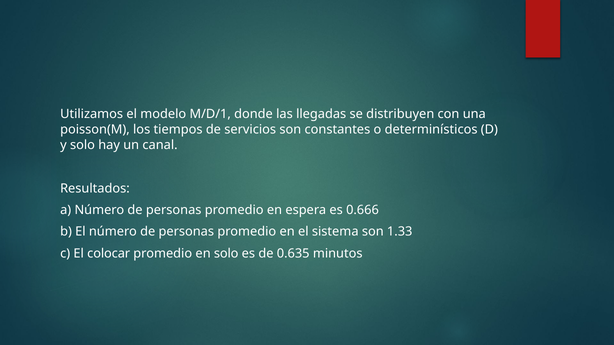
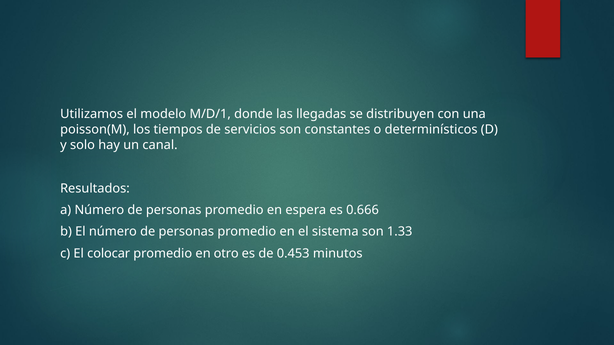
en solo: solo -> otro (226, 254)
0.635: 0.635 -> 0.453 (293, 254)
